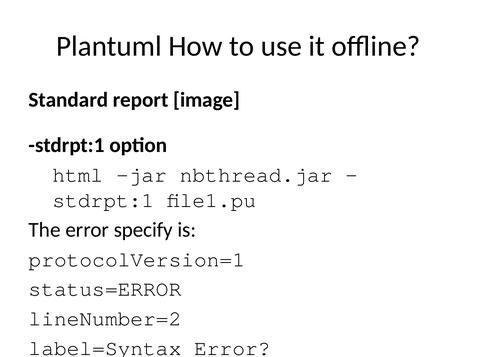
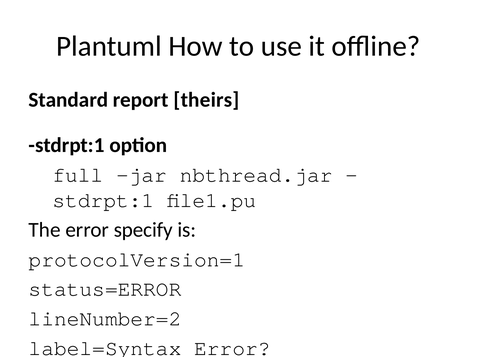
image: image -> theirs (207, 100)
html: html -> full (78, 175)
